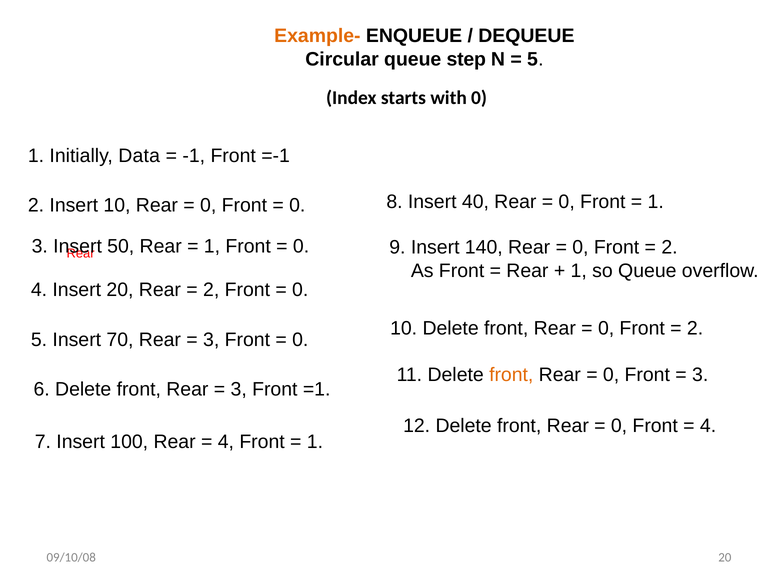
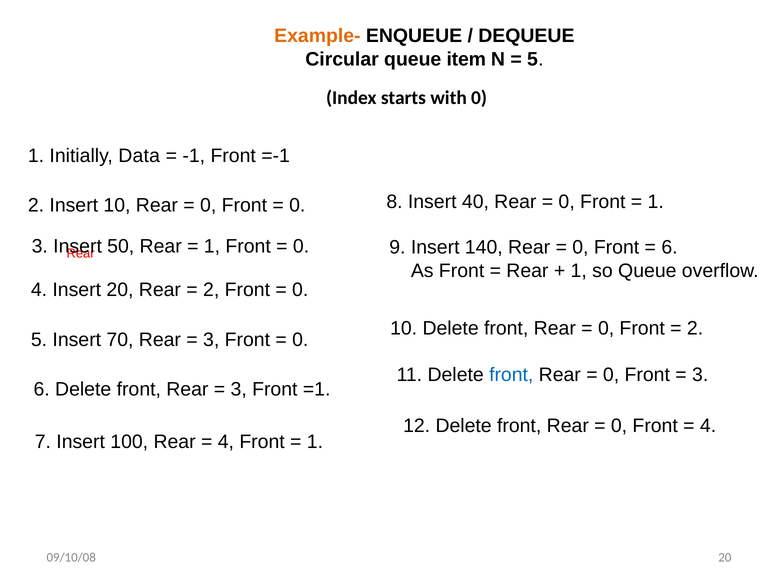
step: step -> item (466, 59)
2: 2 -> 6 (669, 247)
front colour: orange -> blue (511, 374)
